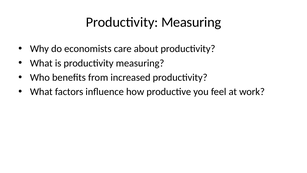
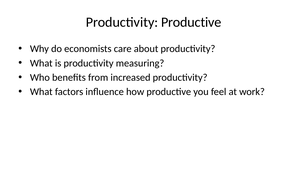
Measuring: Measuring -> Productive (191, 22)
